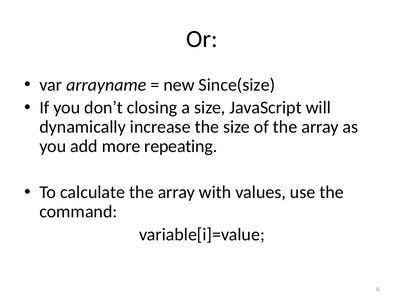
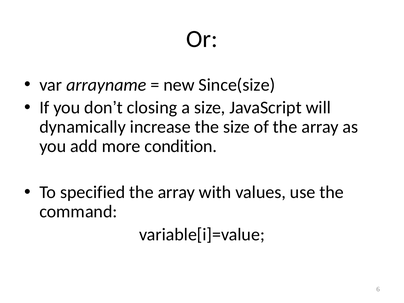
repeating: repeating -> condition (181, 146)
calculate: calculate -> specified (93, 192)
